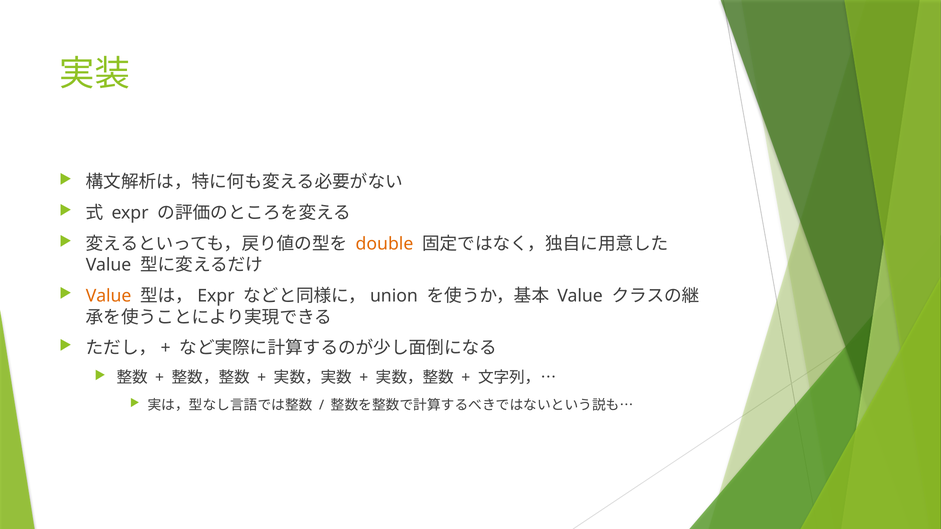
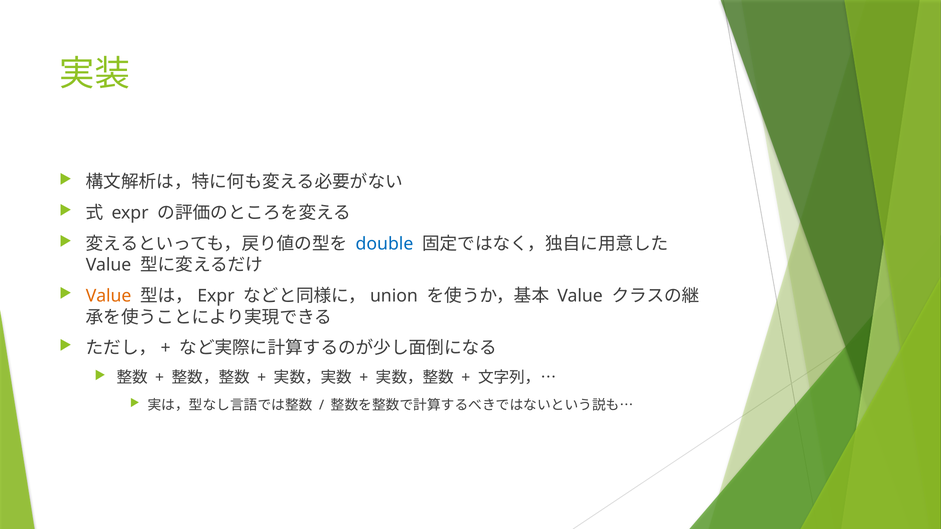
double colour: orange -> blue (384, 244)
